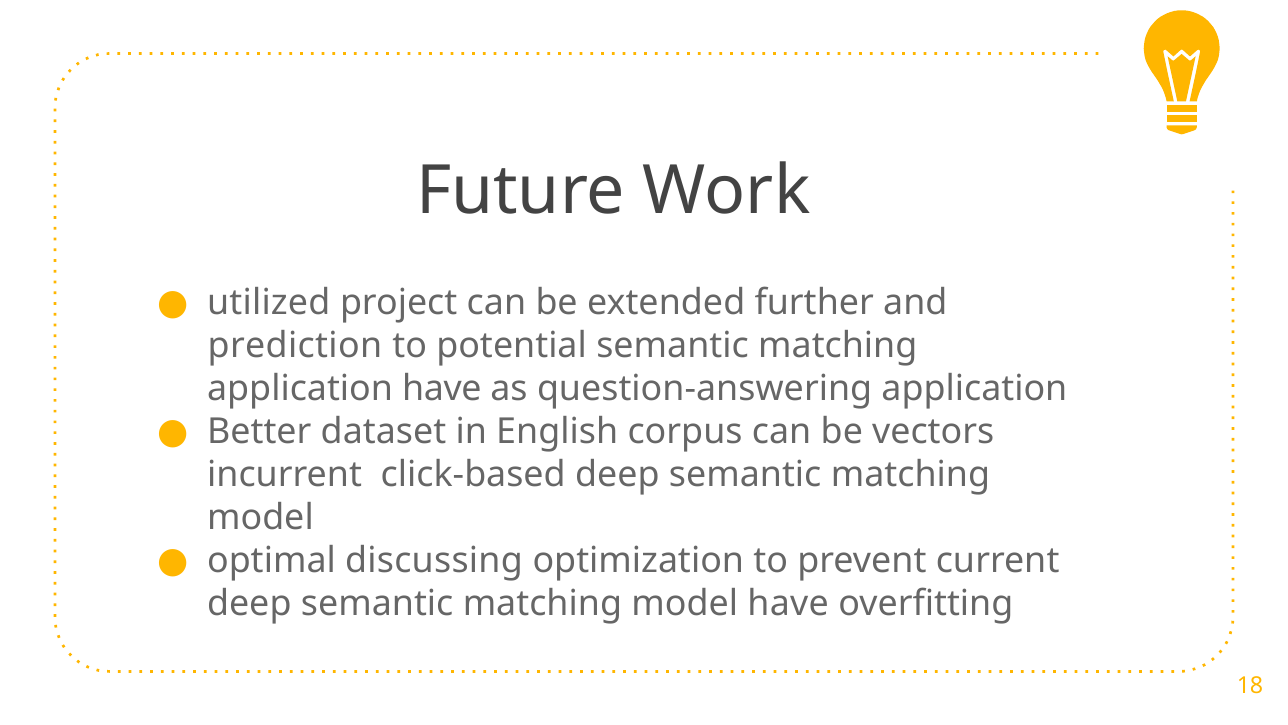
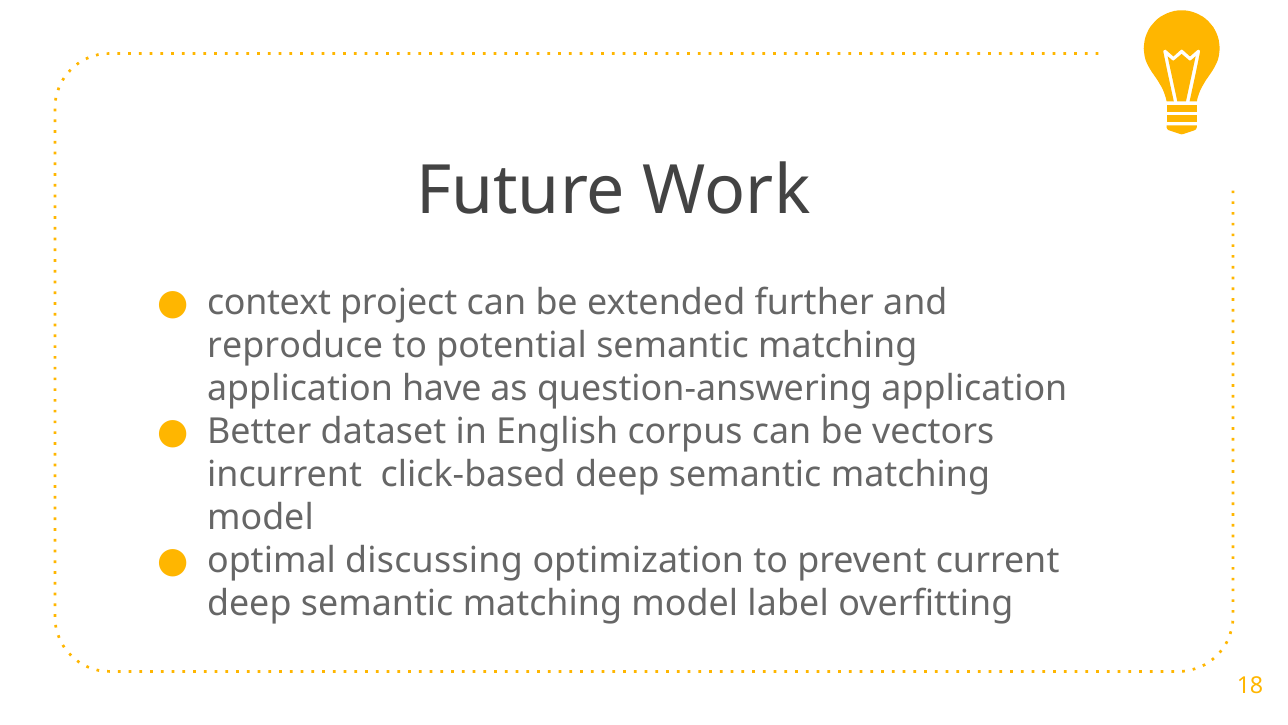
utilized: utilized -> context (269, 303)
prediction: prediction -> reproduce (295, 345)
model have: have -> label (788, 603)
